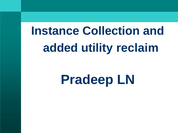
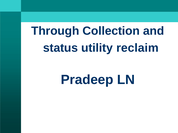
Instance: Instance -> Through (55, 31)
added: added -> status (60, 48)
